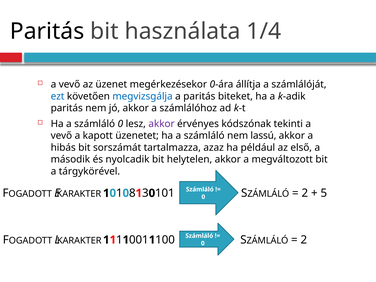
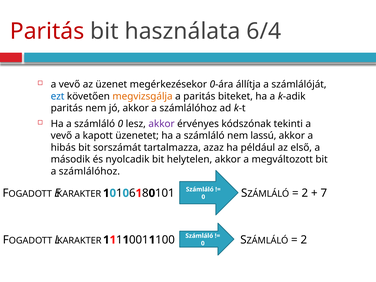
Paritás colour: black -> red (47, 31)
1/4: 1/4 -> 6/4 (264, 31)
megvizsgálja colour: blue -> orange (143, 96)
tárgykörével: tárgykörével -> számlálóhoz (89, 171)
8: 8 -> 6 (132, 193)
3: 3 -> 8 (145, 193)
5: 5 -> 7 (324, 193)
